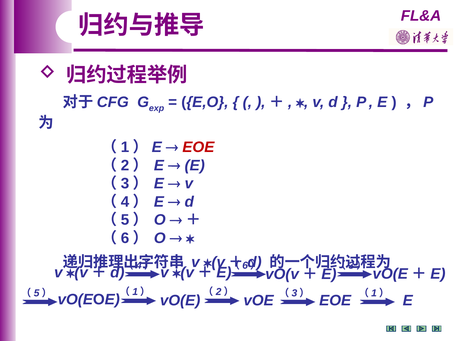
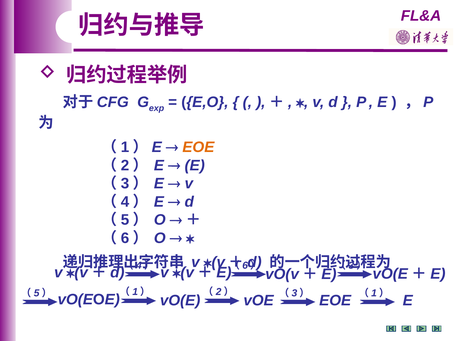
EOE colour: red -> orange (198, 147)
